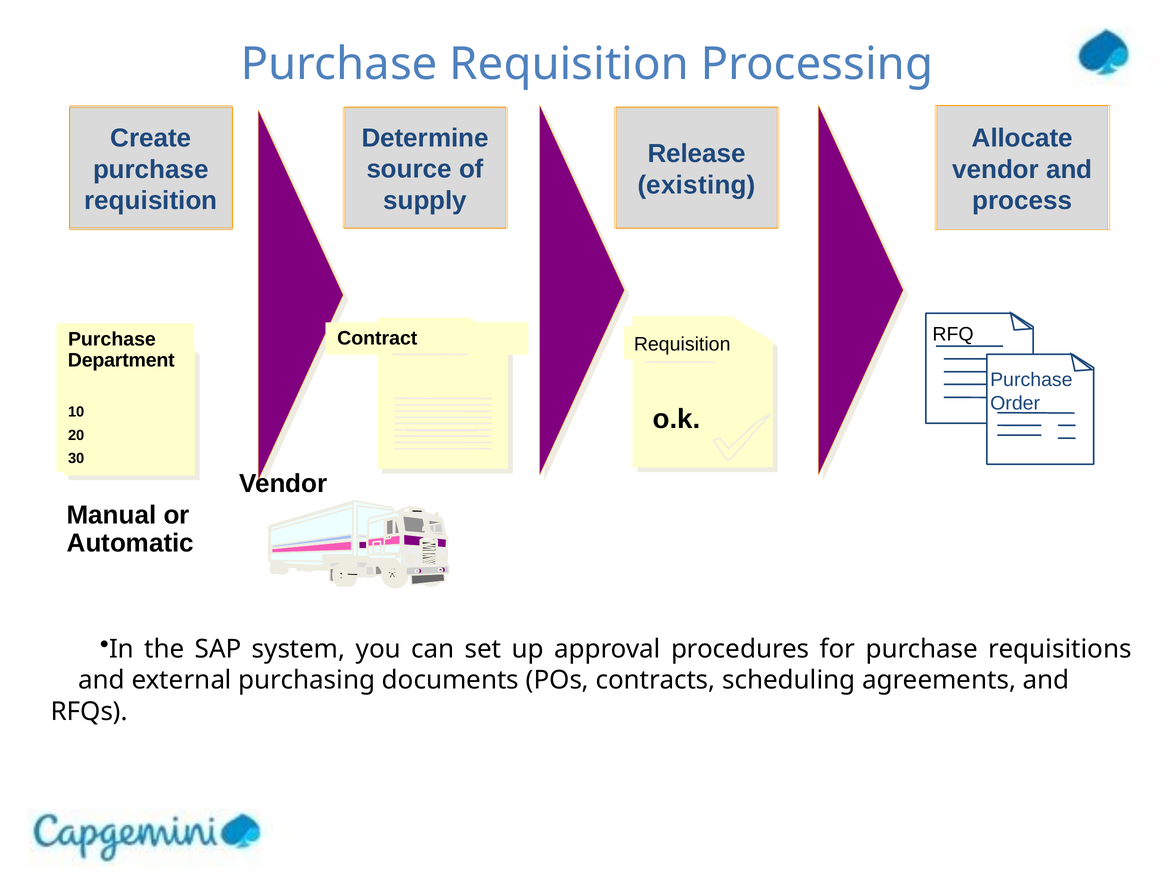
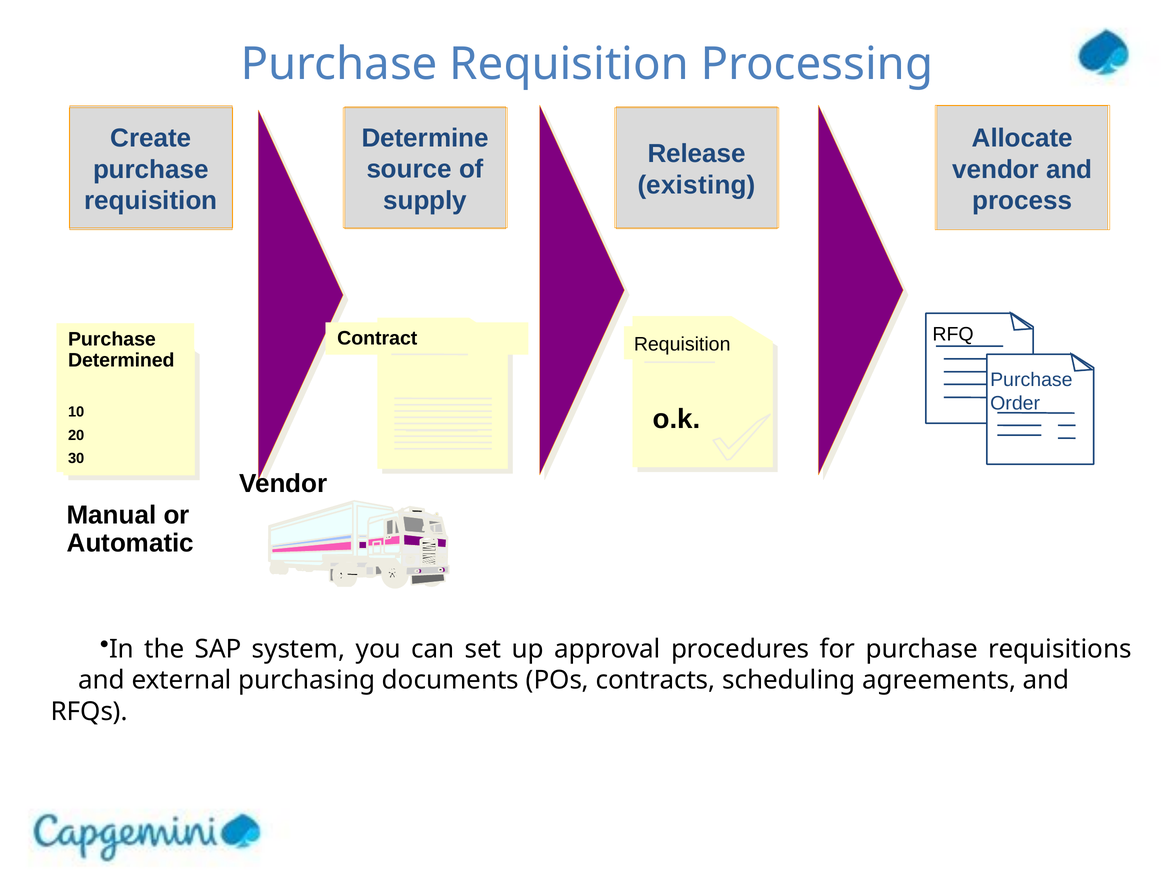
Department: Department -> Determined (121, 361)
